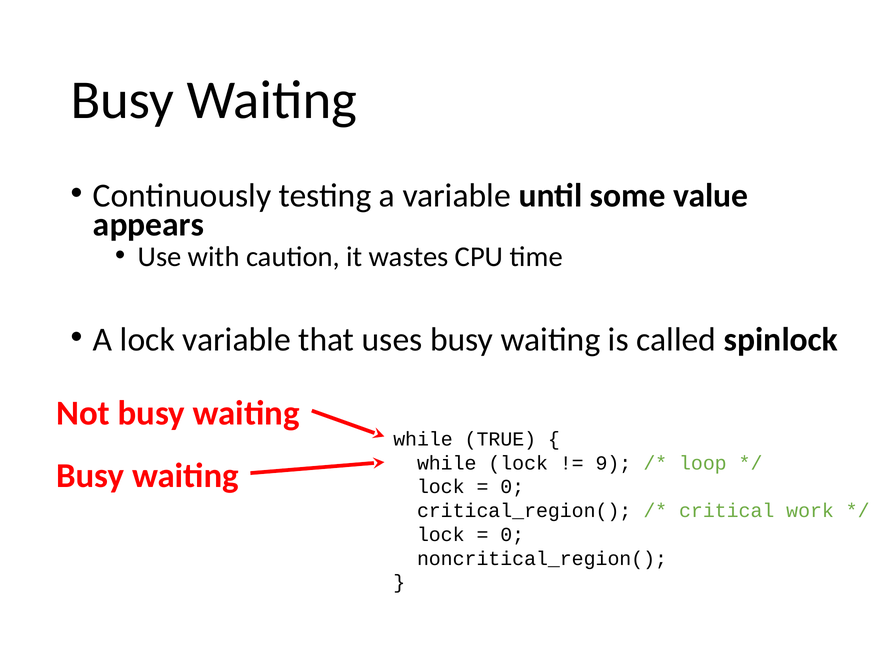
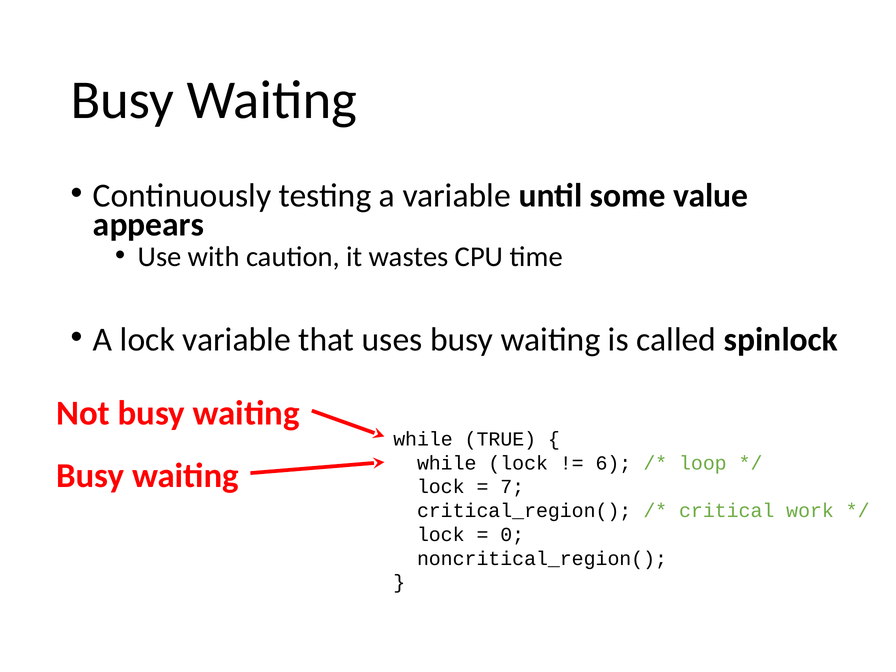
9: 9 -> 6 (613, 463)
0: 0 -> 7 (512, 487)
